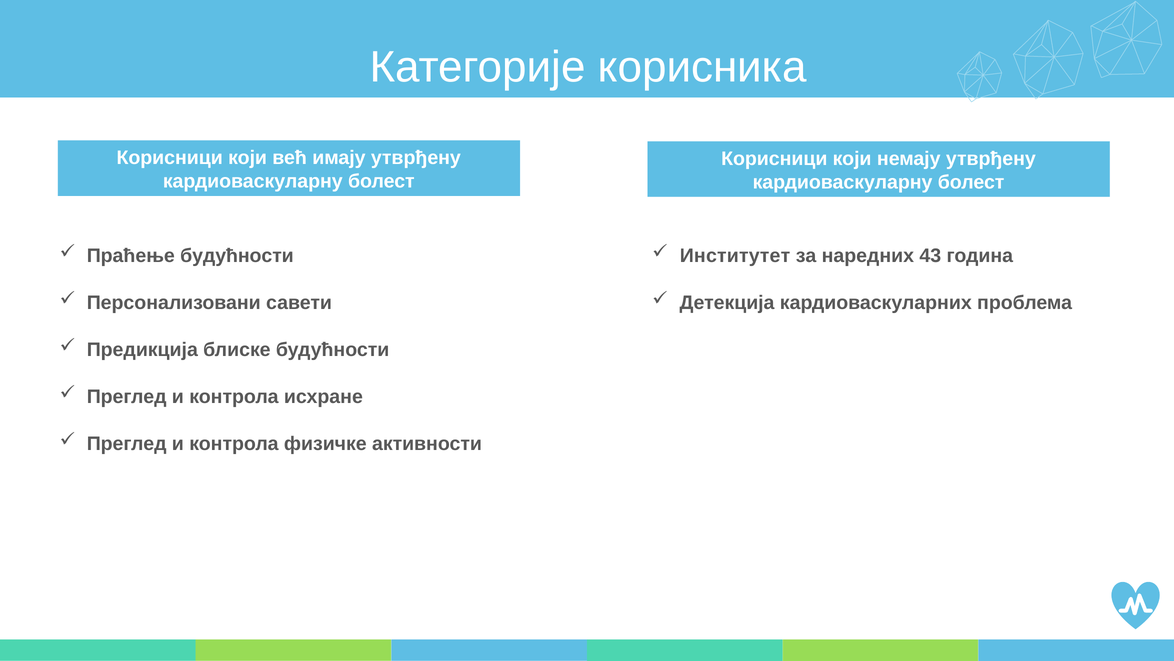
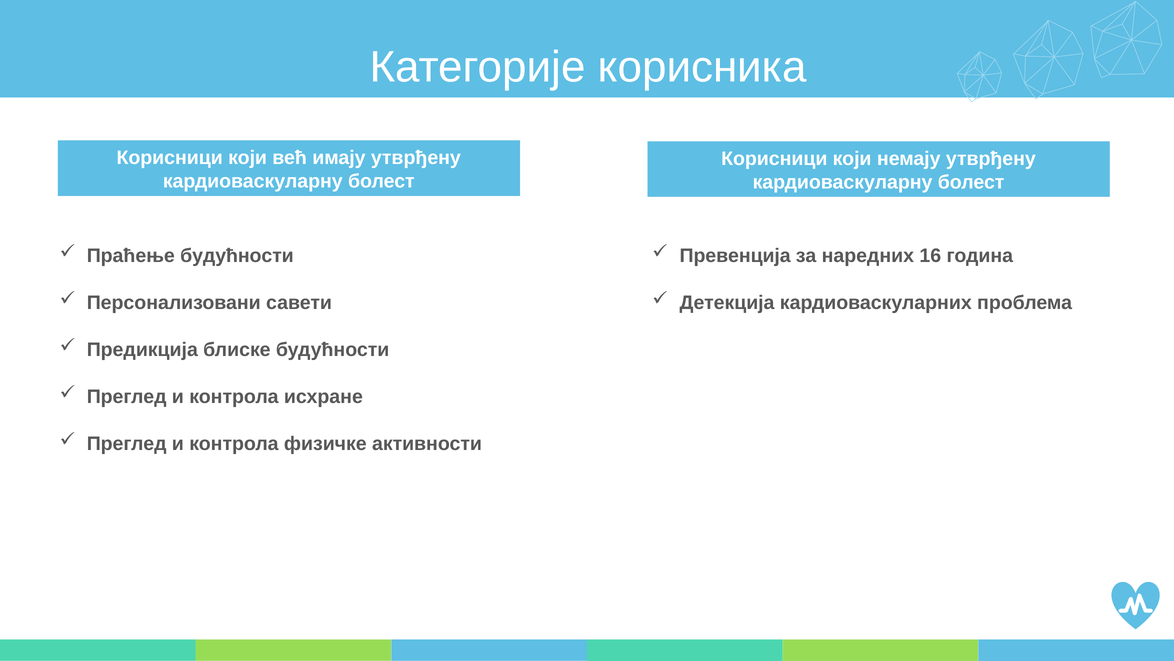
Институтет: Институтет -> Превенција (735, 256)
43: 43 -> 16 (930, 256)
